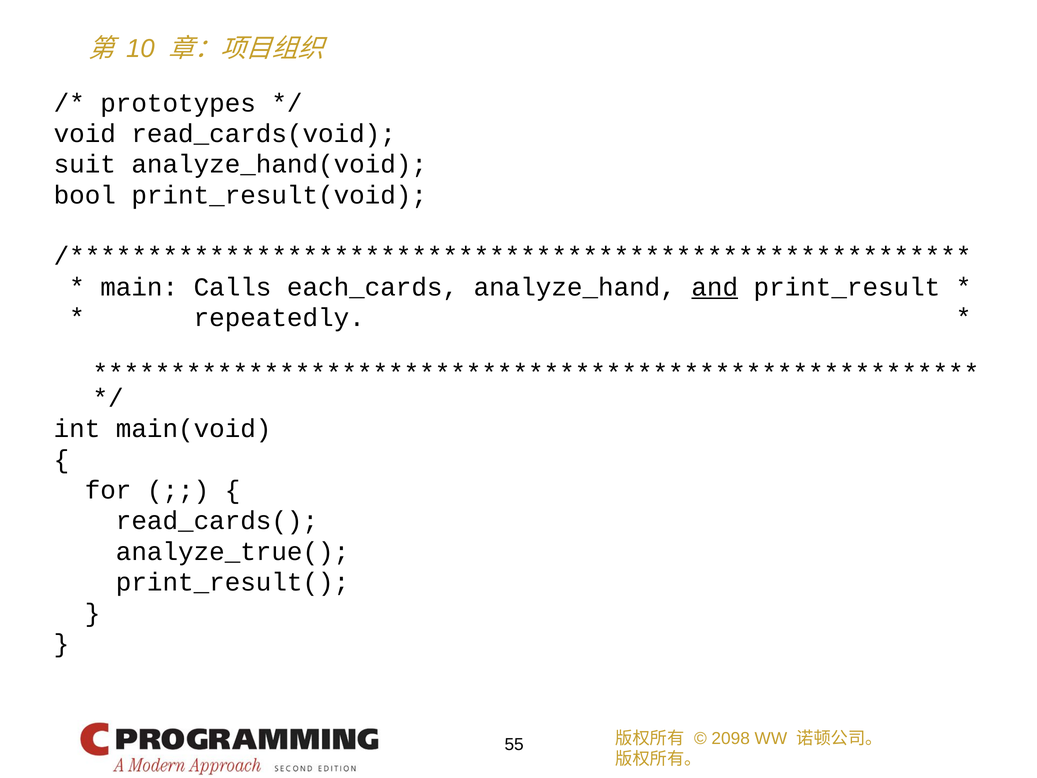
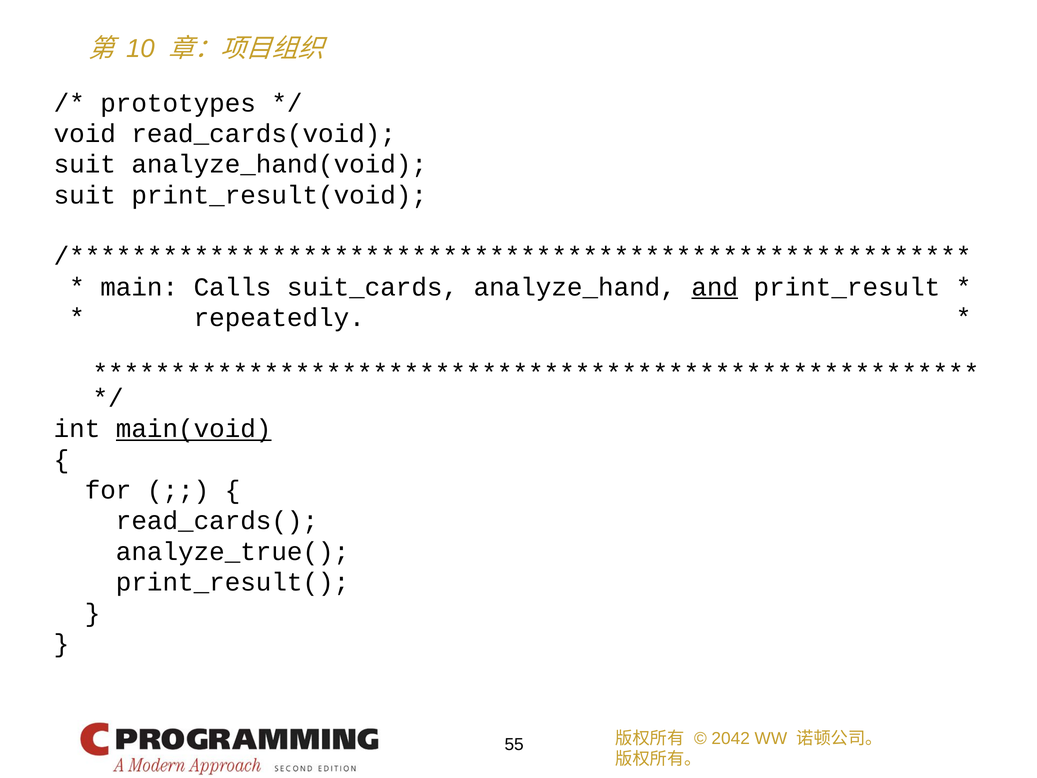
bool: bool -> suit (85, 195)
each_cards: each_cards -> suit_cards (373, 287)
main(void underline: none -> present (194, 429)
2098: 2098 -> 2042 (731, 738)
